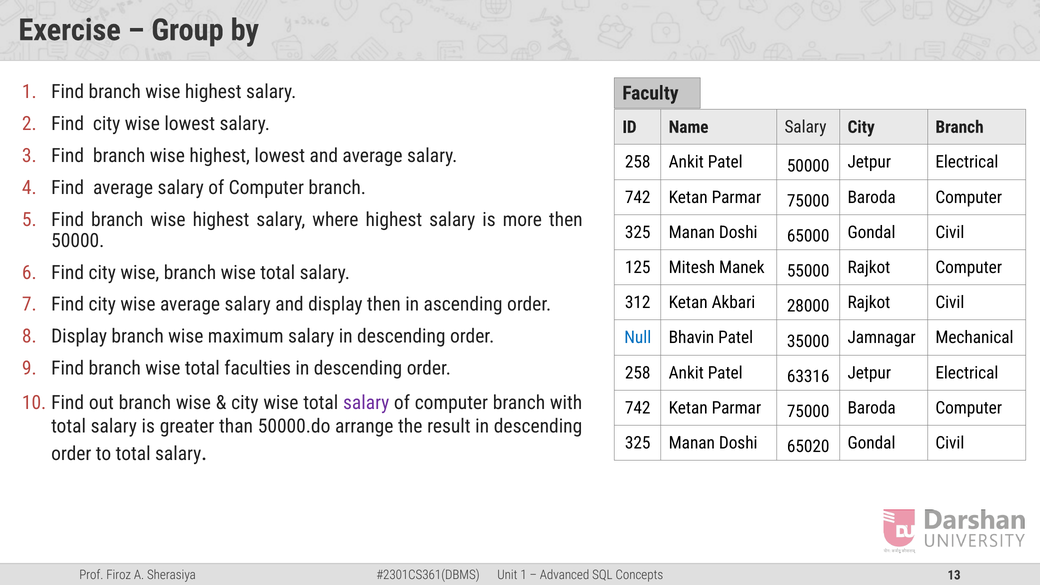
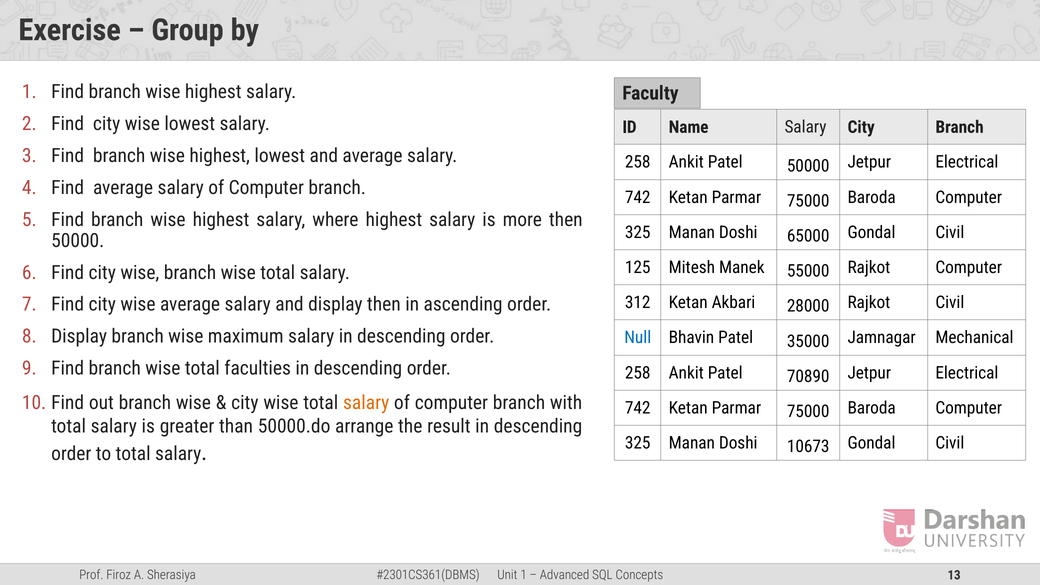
63316: 63316 -> 70890 (808, 376)
salary colour: purple -> orange (366, 403)
65020: 65020 -> 10673 (808, 447)
